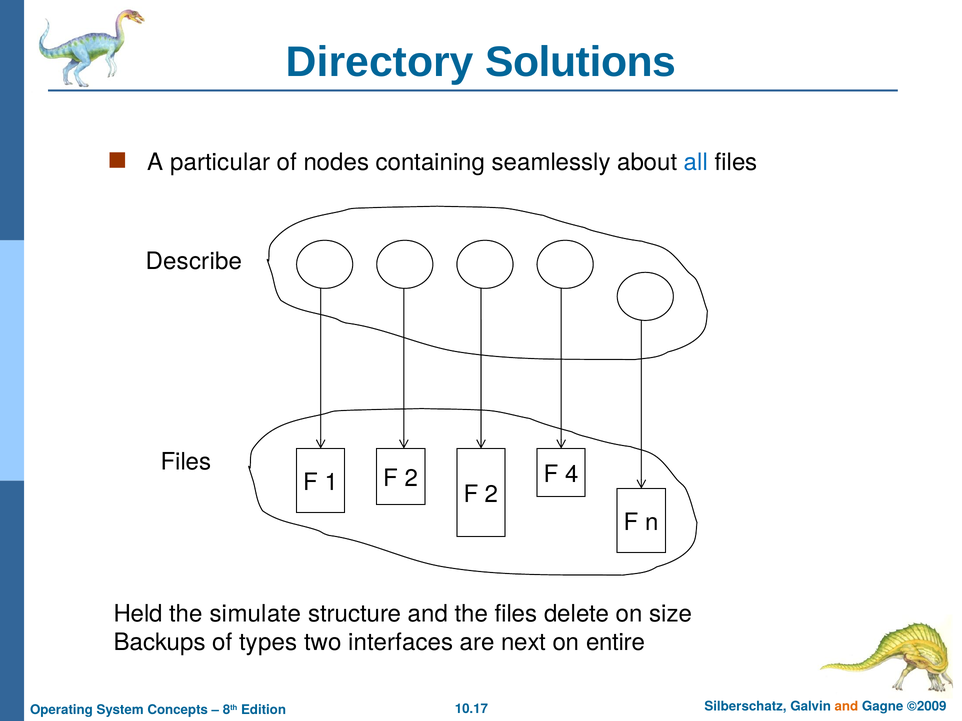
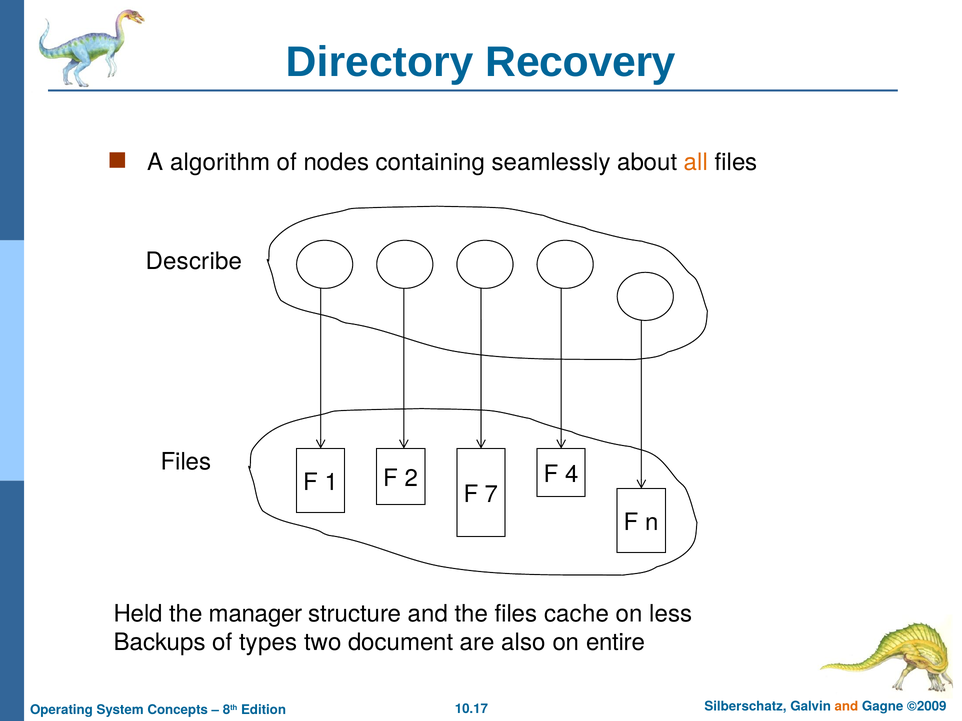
Solutions: Solutions -> Recovery (581, 62)
particular: particular -> algorithm (220, 162)
all colour: blue -> orange (696, 162)
2: 2 -> 7 (492, 495)
simulate: simulate -> manager (256, 614)
delete: delete -> cache (577, 614)
size: size -> less (671, 614)
interfaces: interfaces -> document (401, 643)
next: next -> also (523, 643)
